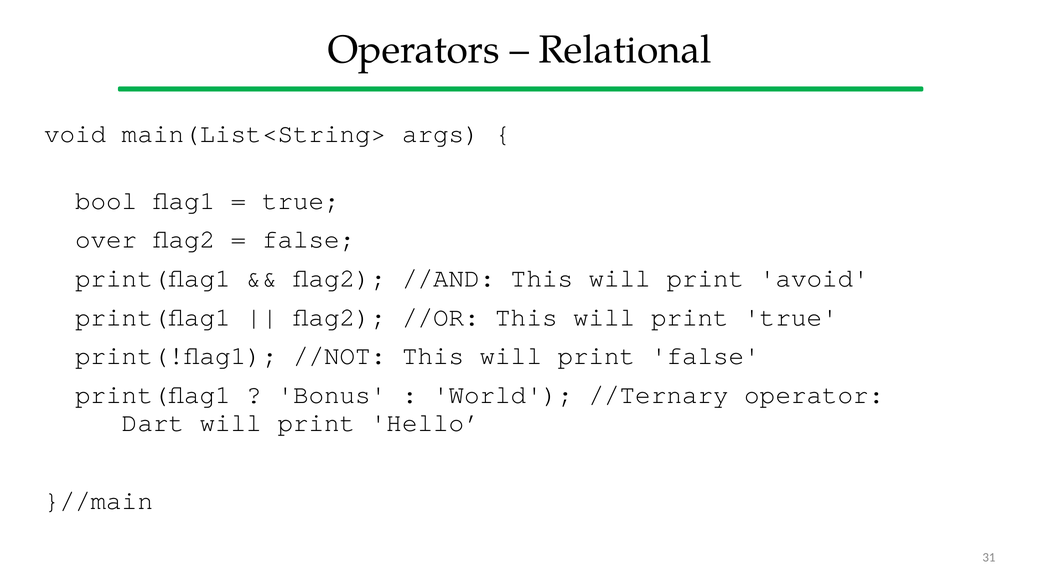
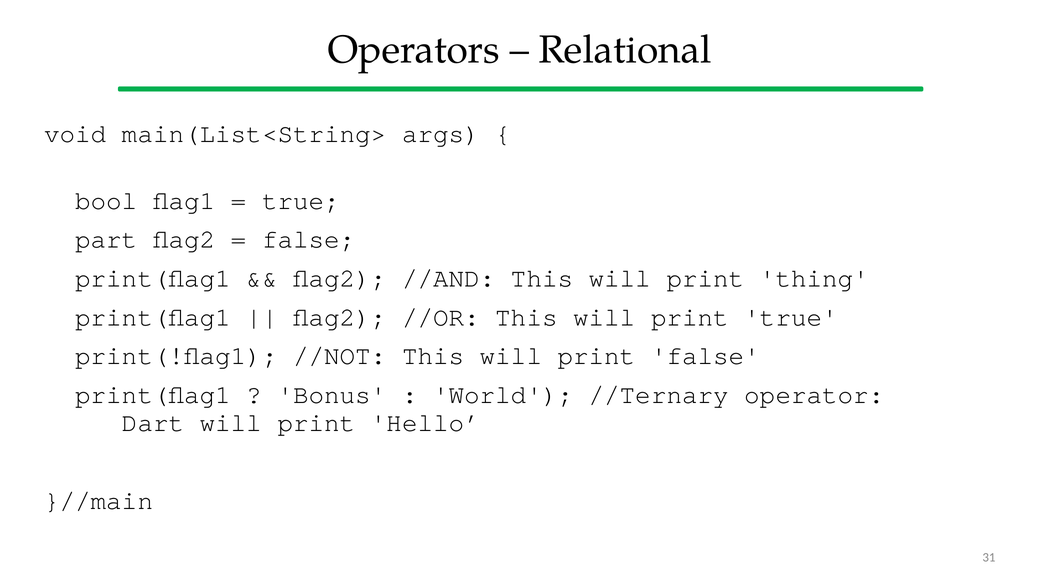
over: over -> part (106, 239)
avoid: avoid -> thing (814, 278)
